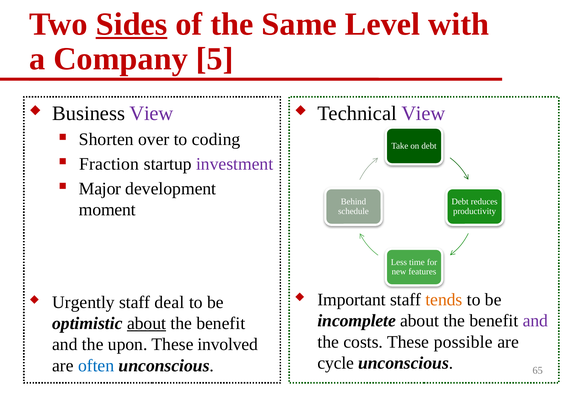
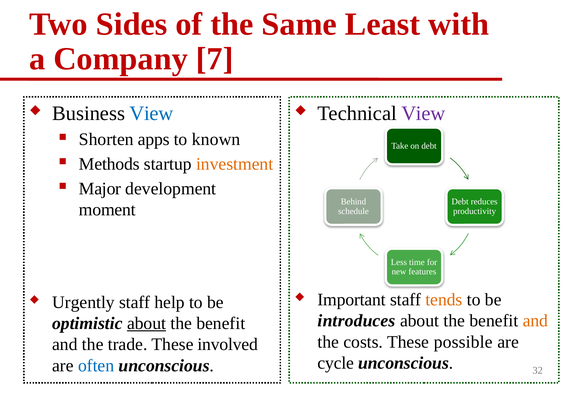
Sides underline: present -> none (132, 24)
Level: Level -> Least (383, 24)
5: 5 -> 7 (215, 59)
View colour: purple -> blue (151, 113)
over: over -> apps (154, 139)
coding: coding -> known (216, 139)
Fraction: Fraction -> Methods (109, 164)
investment colour: purple -> orange (235, 164)
deal: deal -> help (170, 302)
incomplete: incomplete -> introduces (357, 321)
and colour: purple -> orange (535, 321)
upon: upon -> trade (128, 345)
65: 65 -> 32 (538, 370)
